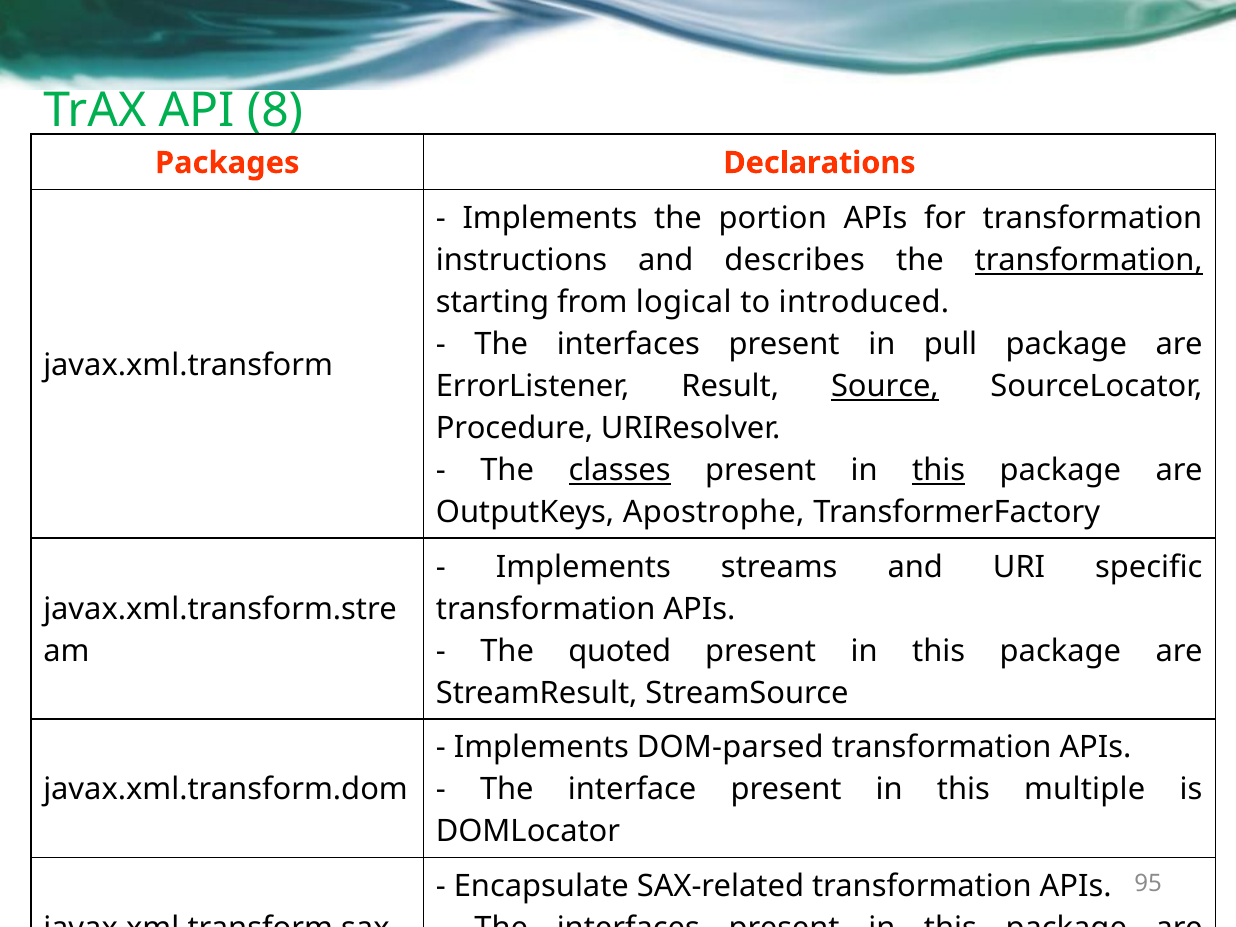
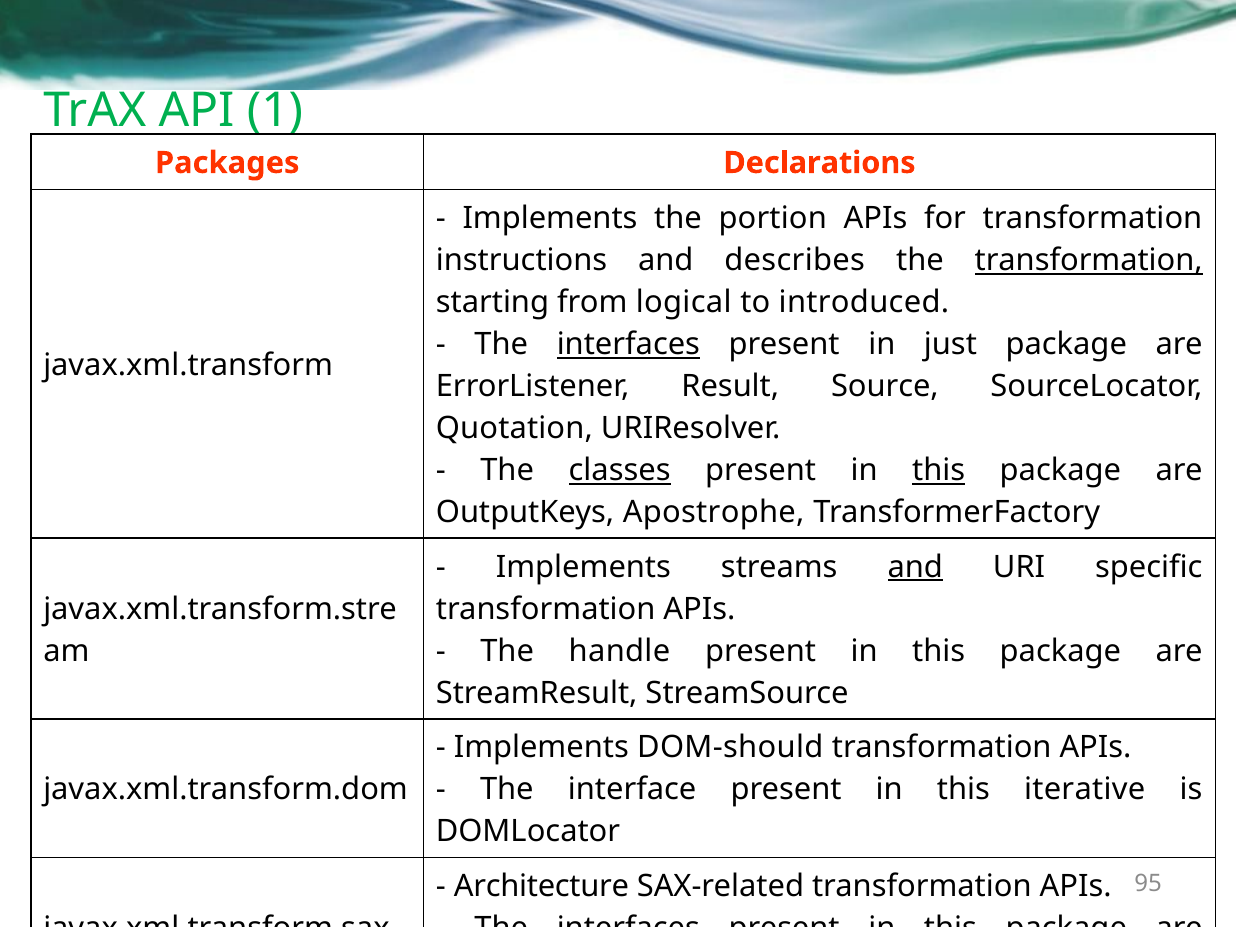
8: 8 -> 1 (275, 111)
interfaces underline: none -> present (628, 344)
pull: pull -> just (950, 344)
Source underline: present -> none (885, 387)
Procedure: Procedure -> Quotation (514, 429)
and underline: none -> present (915, 567)
quoted: quoted -> handle (619, 651)
DOM-parsed: DOM-parsed -> DOM-should (730, 748)
multiple: multiple -> iterative (1085, 790)
Encapsulate: Encapsulate -> Architecture (541, 886)
